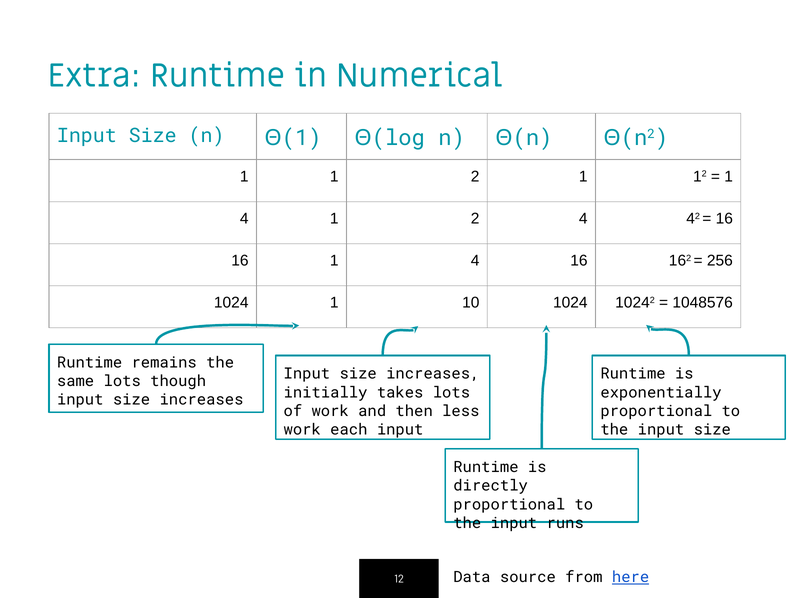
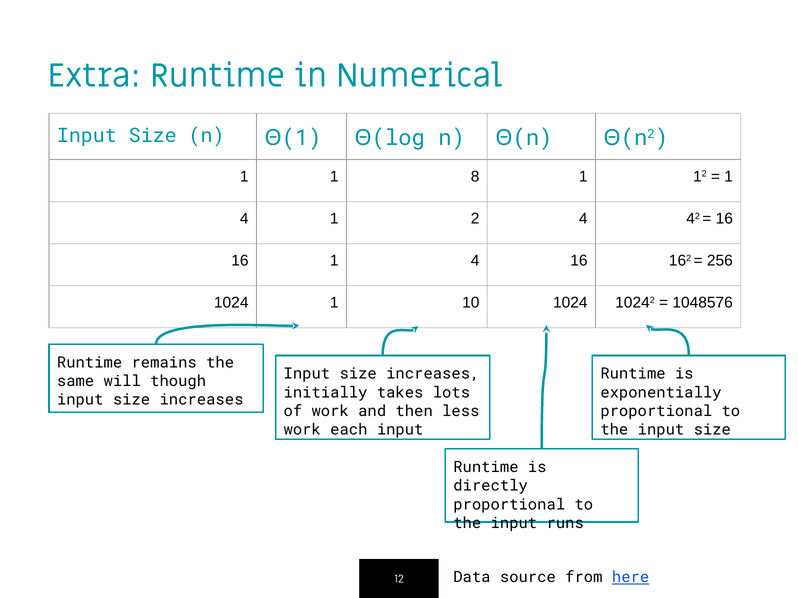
1 1 2: 2 -> 8 (475, 177)
same lots: lots -> will (122, 381)
